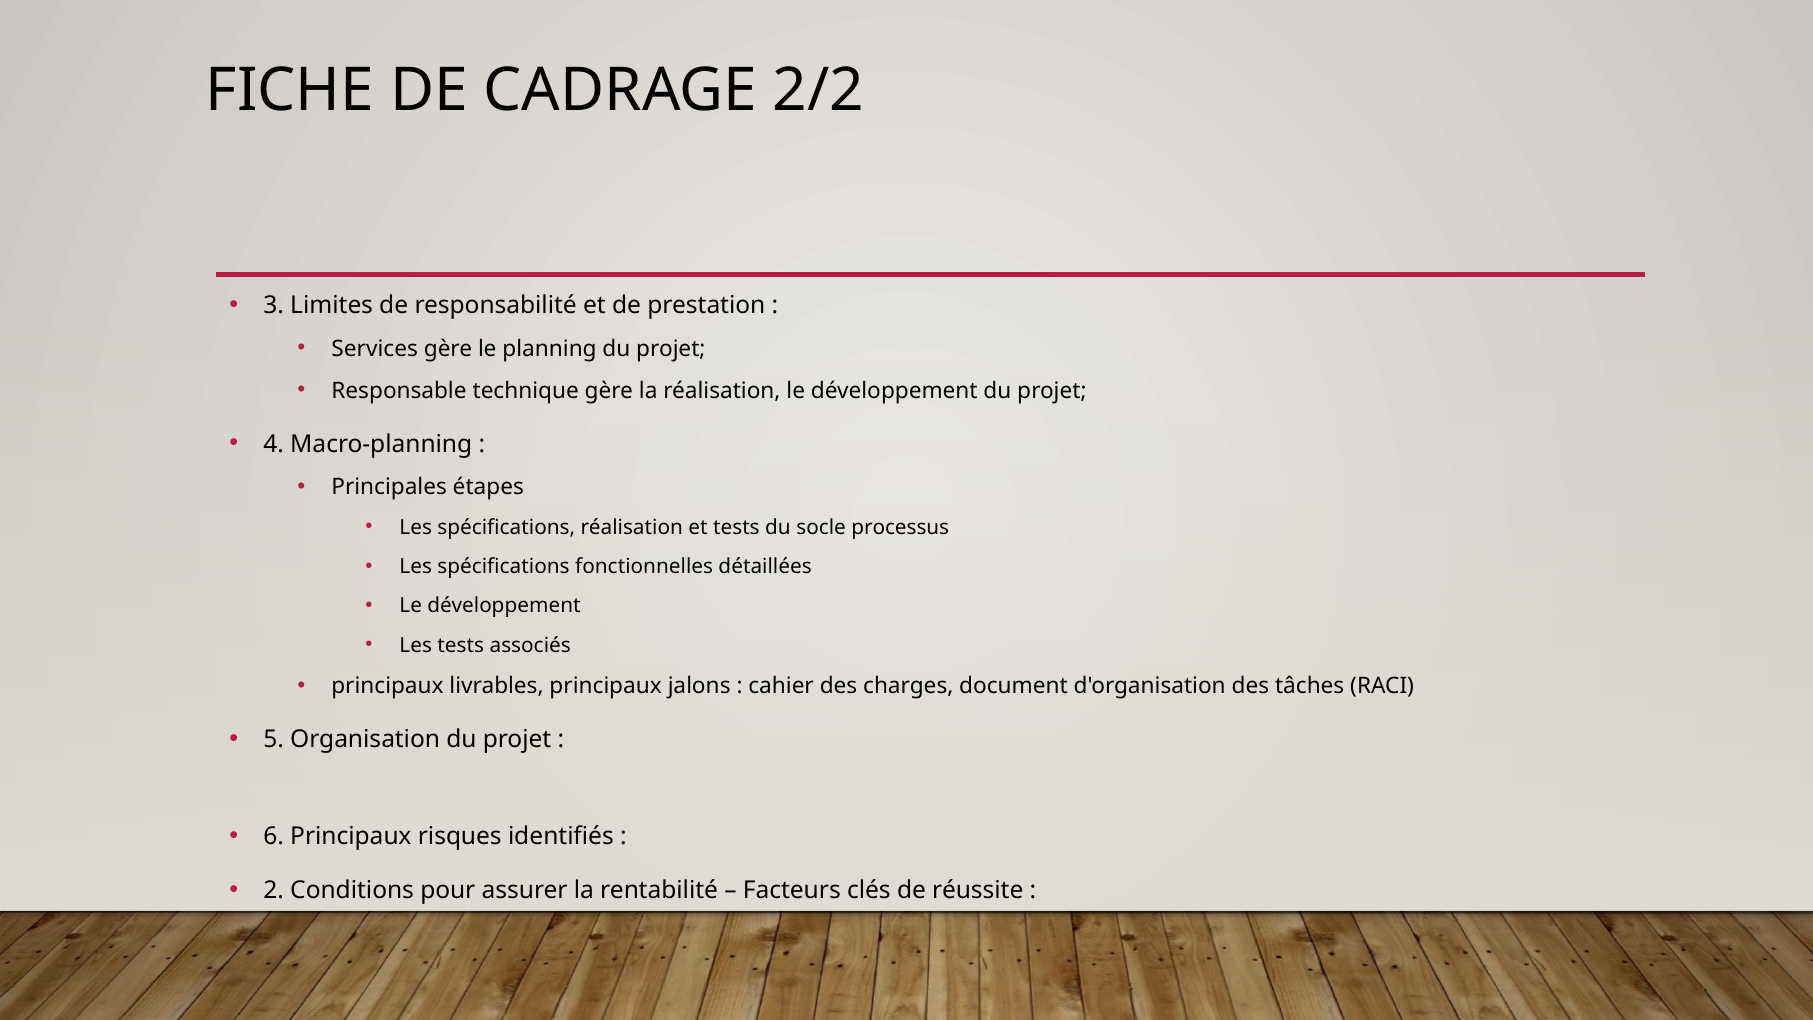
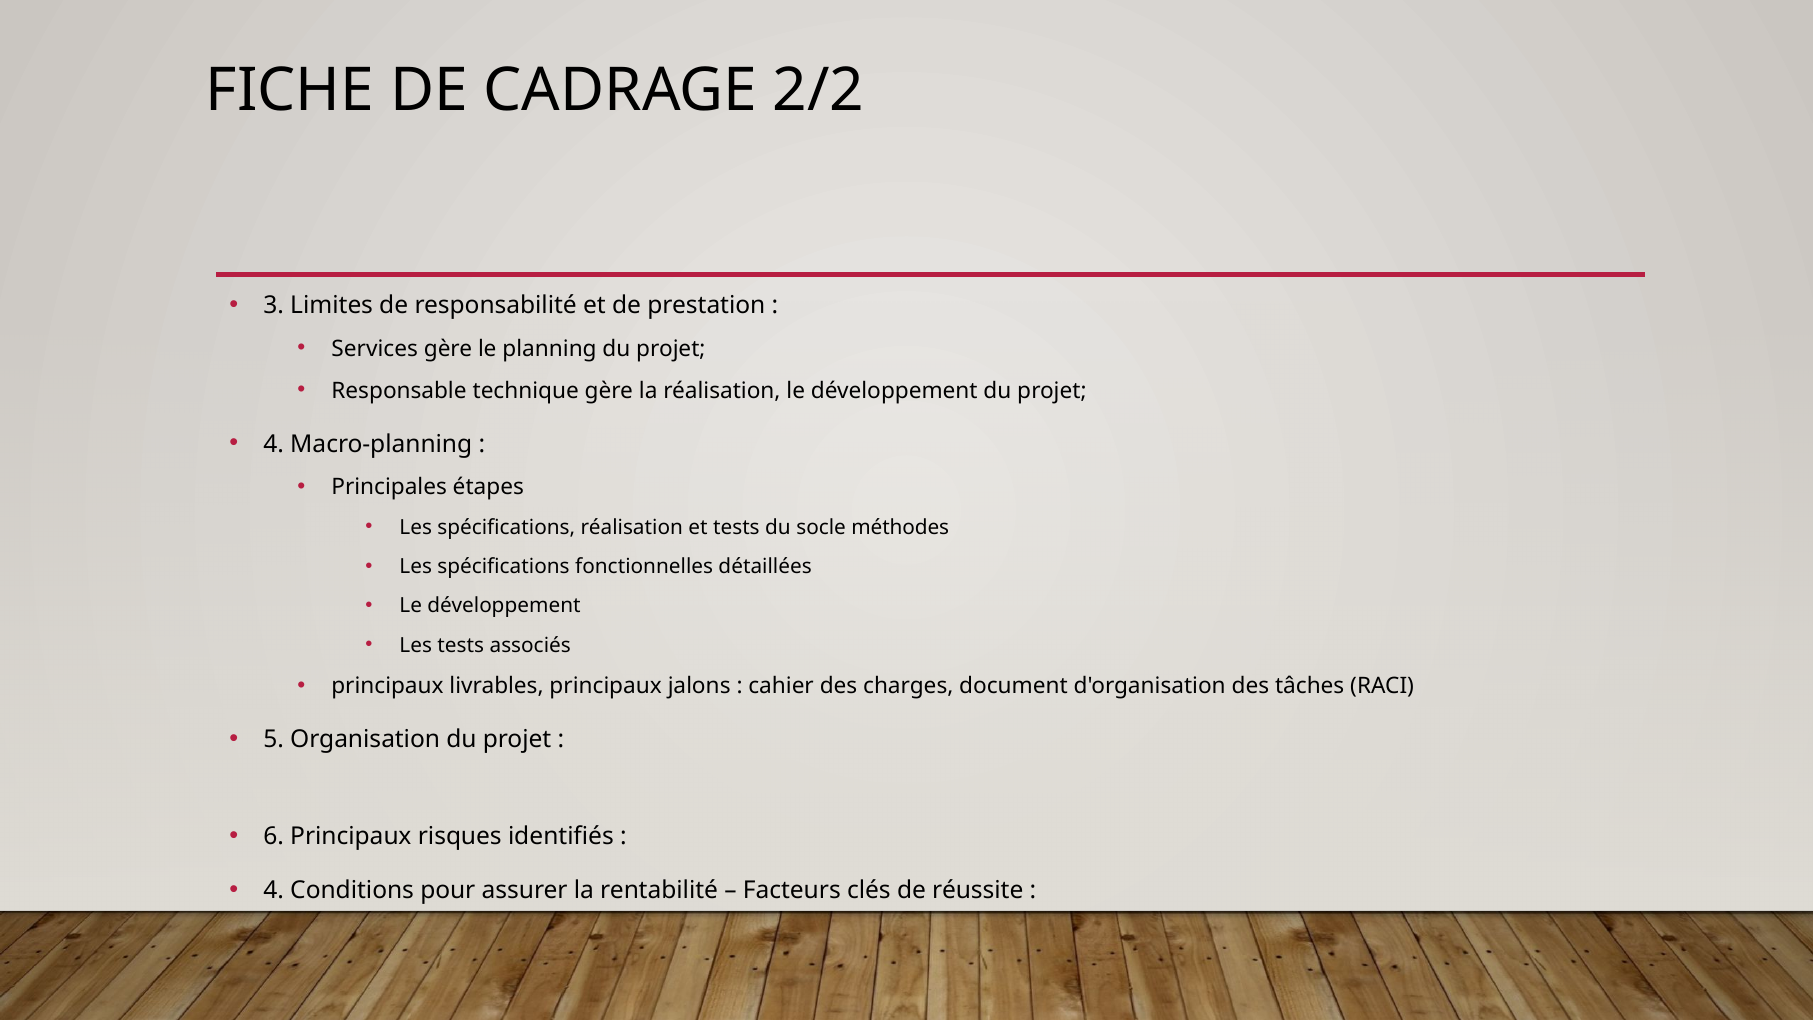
processus: processus -> méthodes (900, 527)
2: 2 -> 4 (274, 890)
